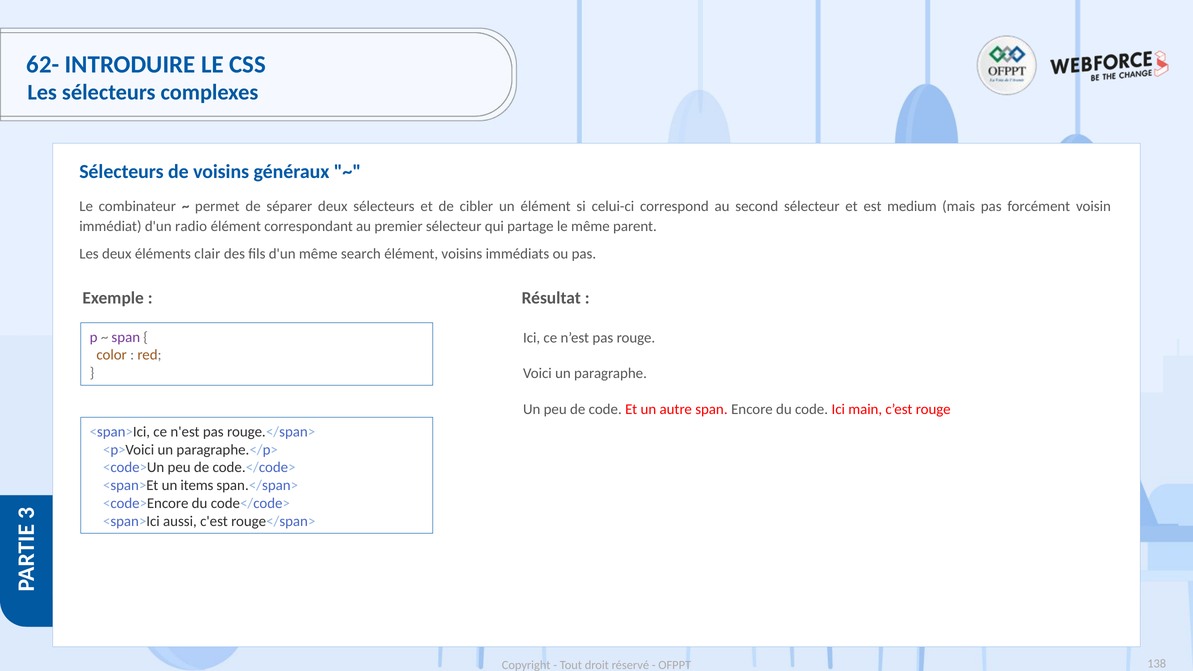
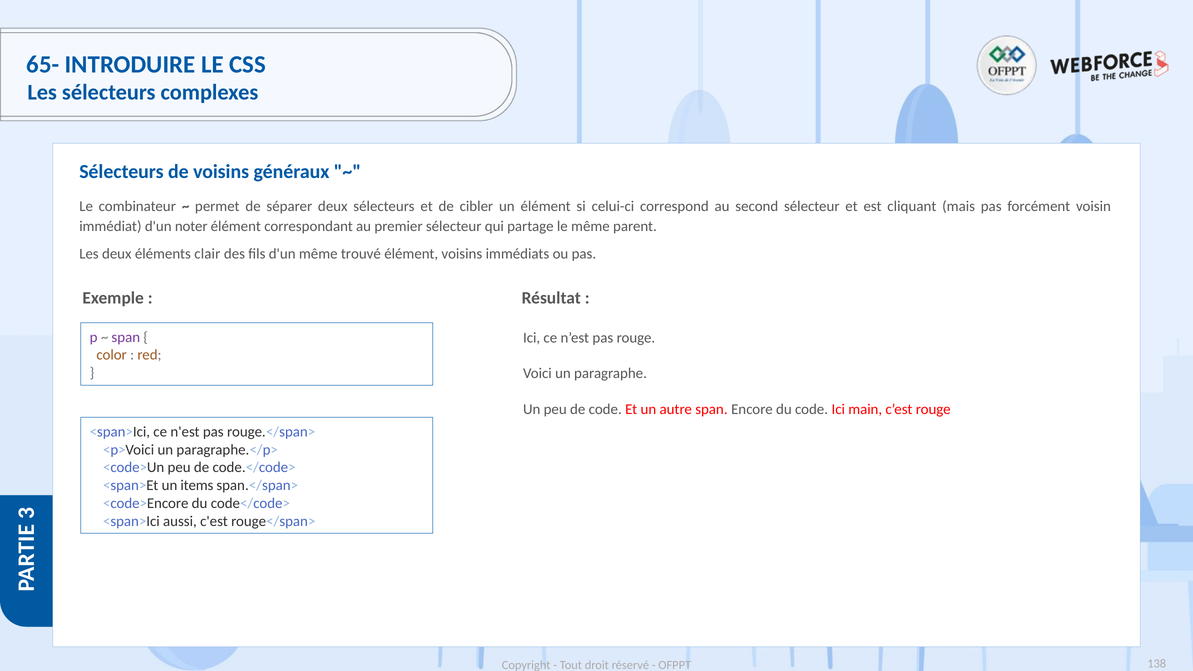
62-: 62- -> 65- (43, 64)
medium: medium -> cliquant (912, 206)
radio: radio -> noter (191, 226)
search: search -> trouvé (361, 254)
